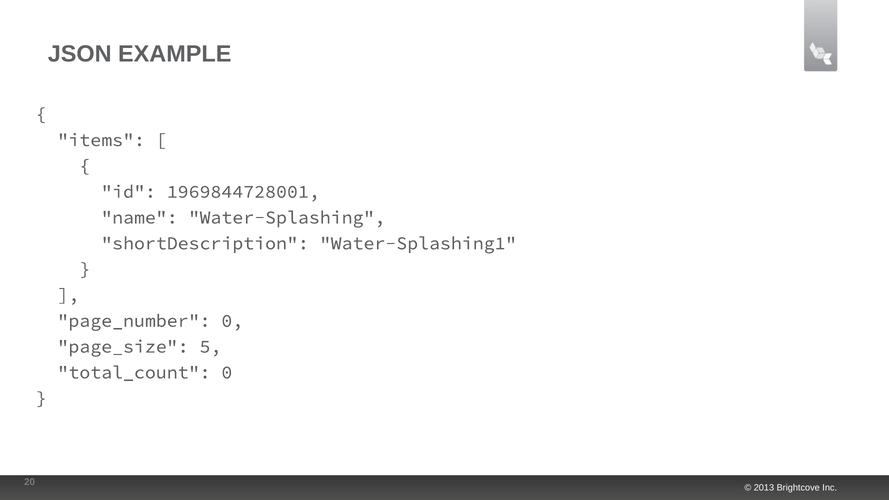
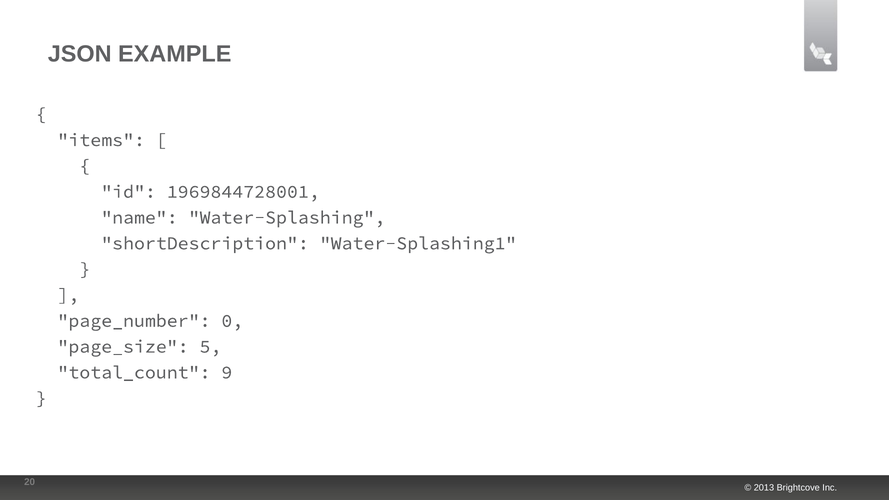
total_count 0: 0 -> 9 (227, 372)
